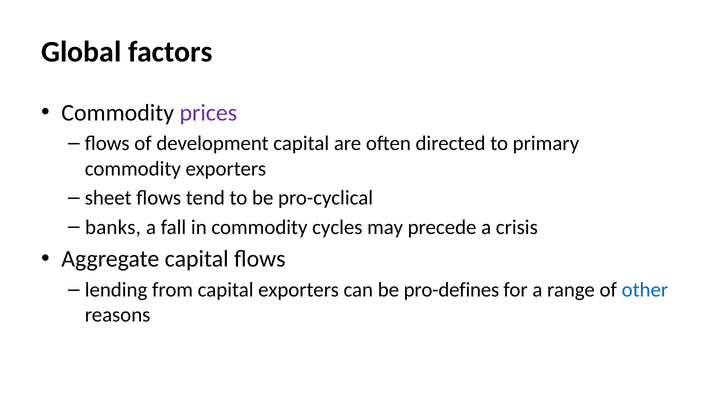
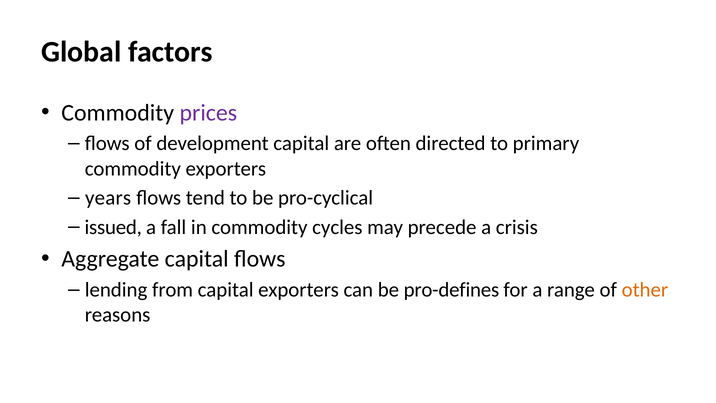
sheet: sheet -> years (108, 198)
banks: banks -> issued (113, 227)
other colour: blue -> orange (645, 290)
